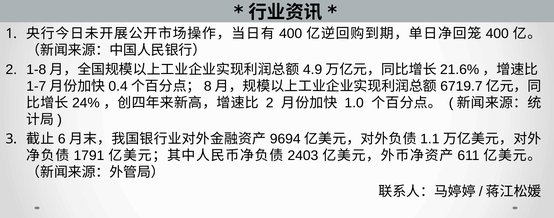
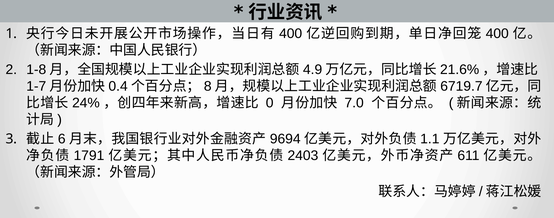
2: 2 -> 0 (270, 103)
1.0: 1.0 -> 7.0 (354, 103)
